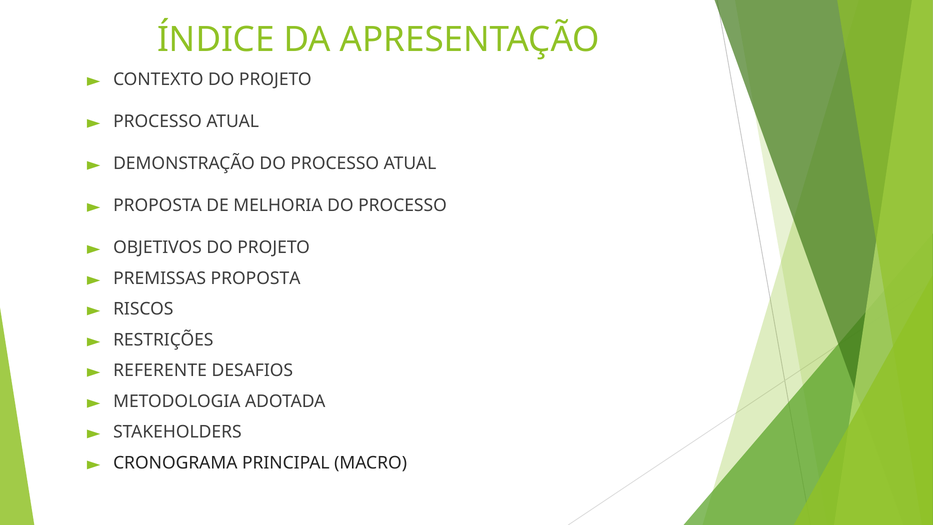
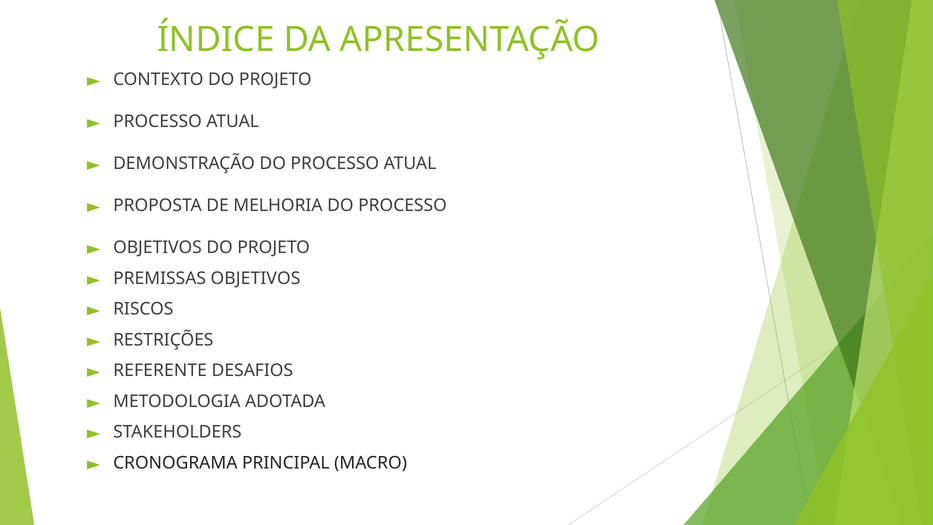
PREMISSAS PROPOSTA: PROPOSTA -> OBJETIVOS (256, 278)
